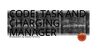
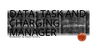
CODE: CODE -> DATA (23, 14)
